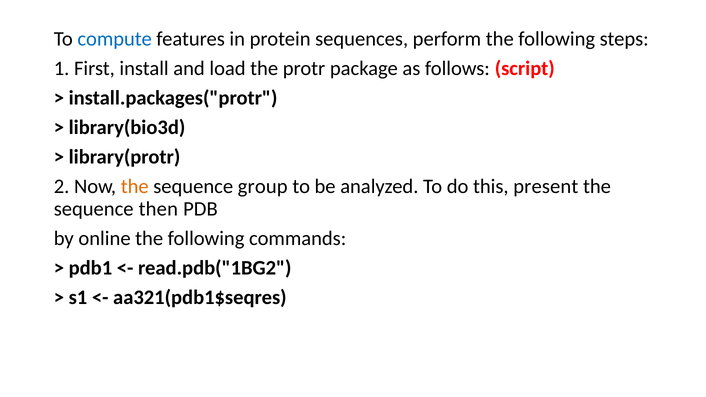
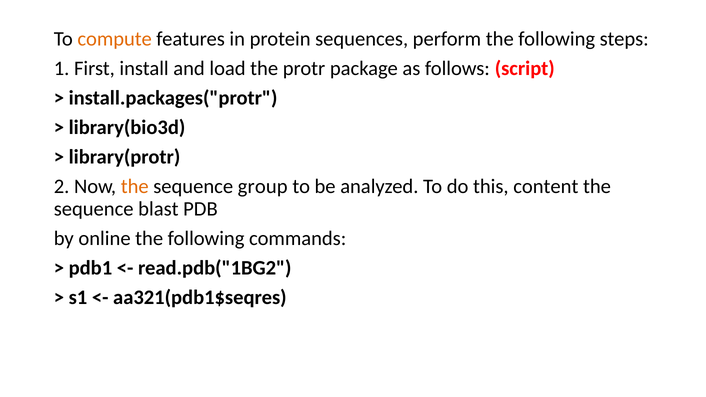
compute colour: blue -> orange (115, 39)
present: present -> content (546, 187)
then: then -> blast (158, 209)
